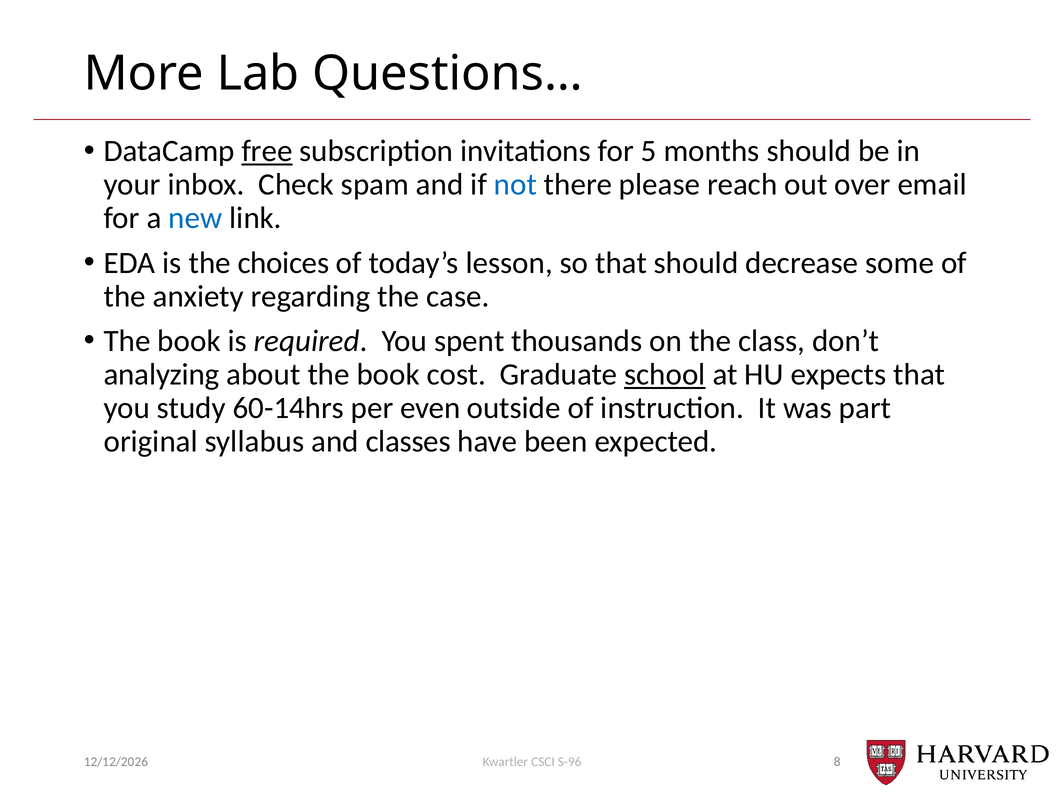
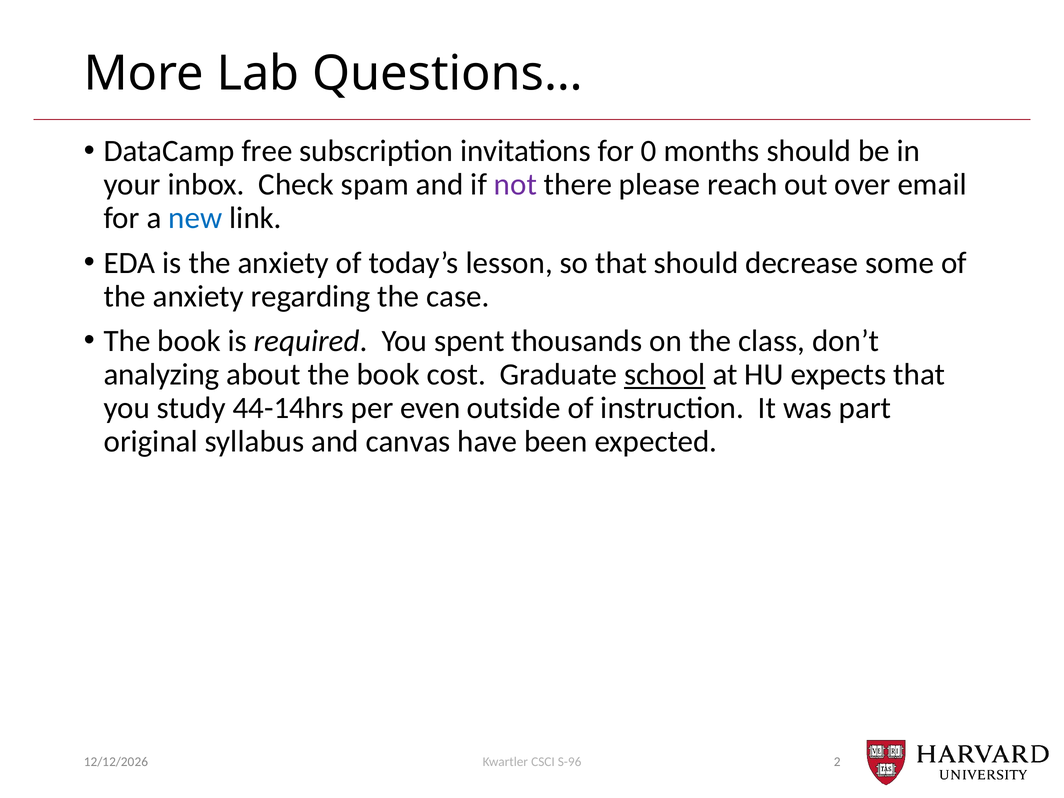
free underline: present -> none (267, 151)
5: 5 -> 0 (649, 151)
not colour: blue -> purple (515, 185)
is the choices: choices -> anxiety (283, 263)
60-14hrs: 60-14hrs -> 44-14hrs (288, 408)
classes: classes -> canvas (408, 441)
8: 8 -> 2 (837, 762)
